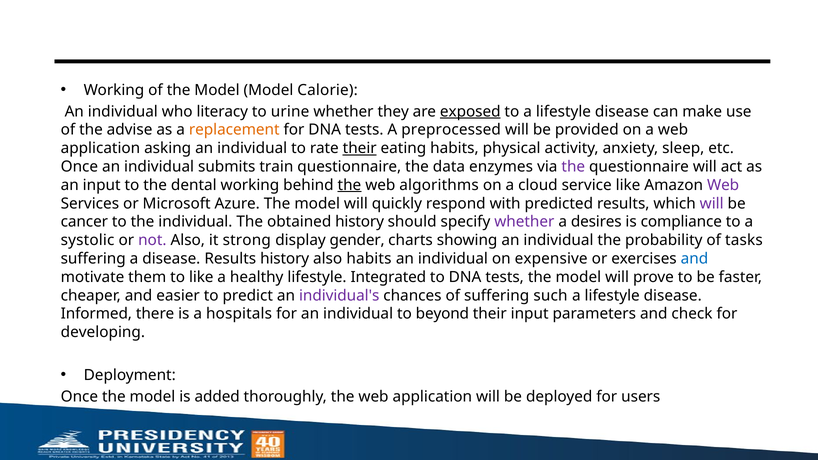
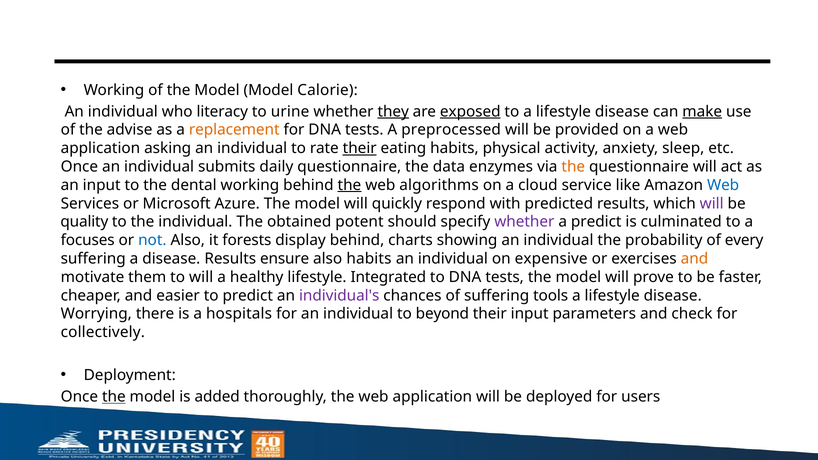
they underline: none -> present (393, 112)
make underline: none -> present (702, 112)
train: train -> daily (276, 167)
the colour: purple -> orange (573, 167)
Web colour: purple -> blue (723, 185)
cancer: cancer -> quality (84, 222)
obtained history: history -> potent (359, 222)
a desires: desires -> predict (596, 222)
compliance: compliance -> culminated (681, 222)
systolic: systolic -> focuses (88, 240)
not colour: purple -> blue (152, 240)
strong: strong -> forests (247, 240)
display gender: gender -> behind (357, 240)
tasks: tasks -> every (744, 240)
Results history: history -> ensure (285, 259)
and colour: blue -> orange (694, 259)
to like: like -> will (201, 277)
such: such -> tools (551, 296)
Informed: Informed -> Worrying (96, 314)
developing: developing -> collectively (103, 332)
the underline: none -> present (114, 397)
